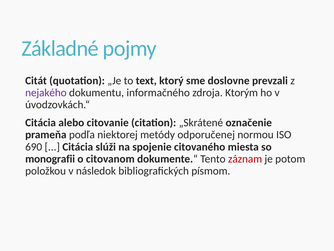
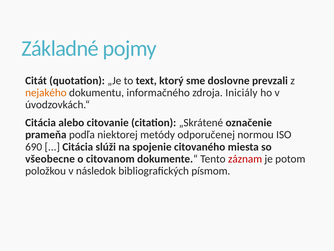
nejakého colour: purple -> orange (46, 92)
Ktorým: Ktorým -> Iniciály (241, 92)
monografii: monografii -> všeobecne (50, 159)
